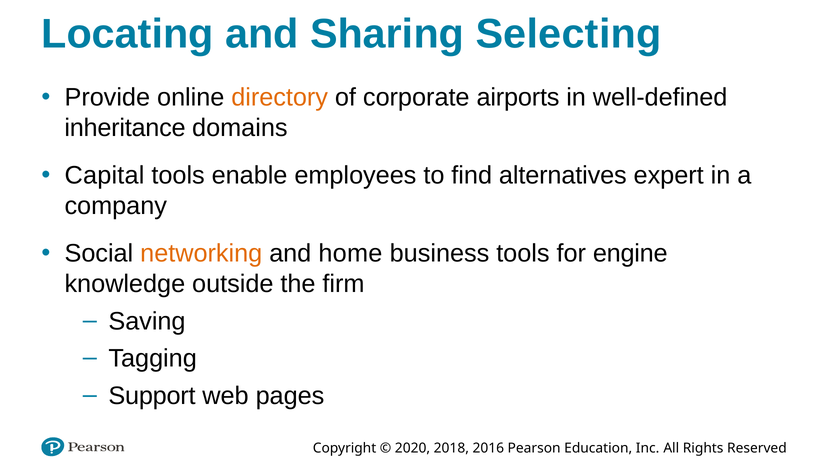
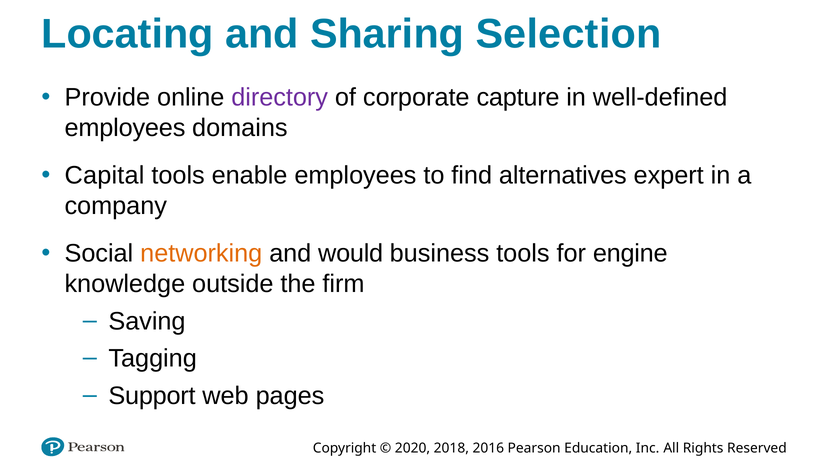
Selecting: Selecting -> Selection (569, 34)
directory colour: orange -> purple (280, 98)
airports: airports -> capture (518, 98)
inheritance: inheritance -> employees (125, 128)
home: home -> would (351, 253)
